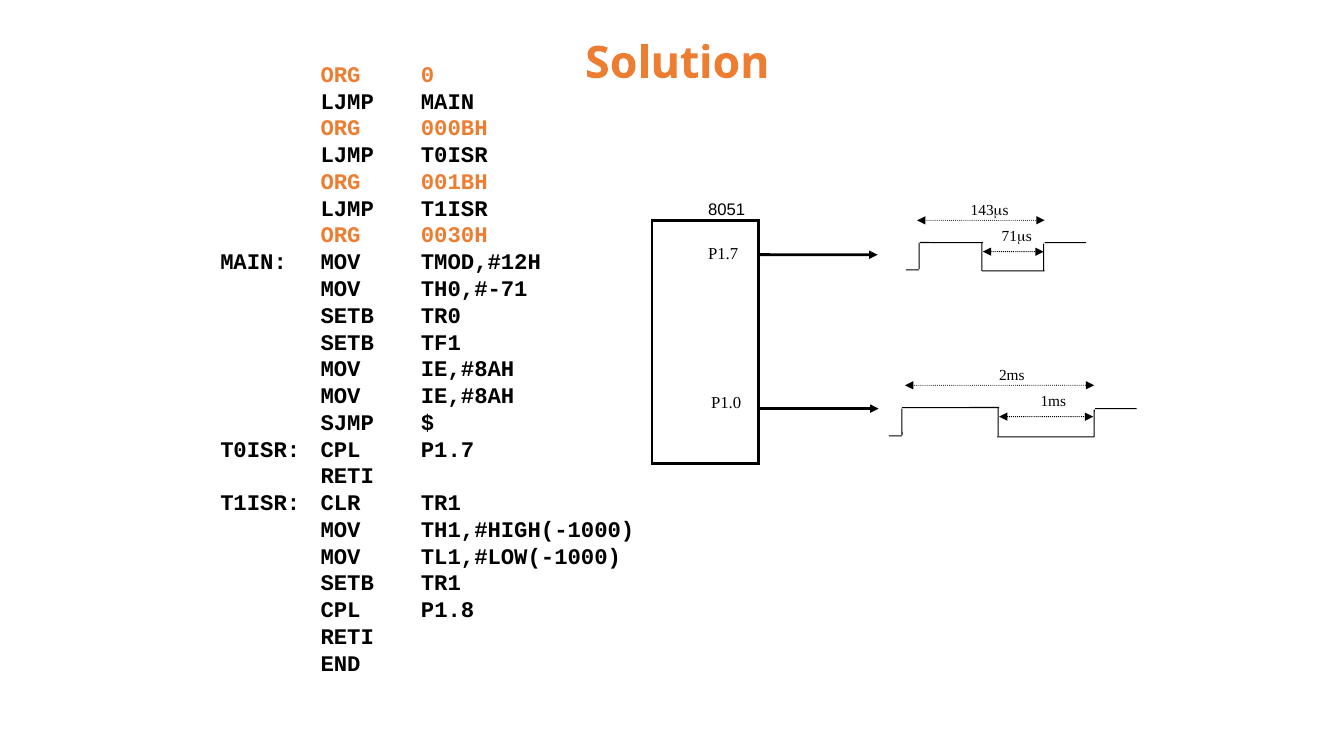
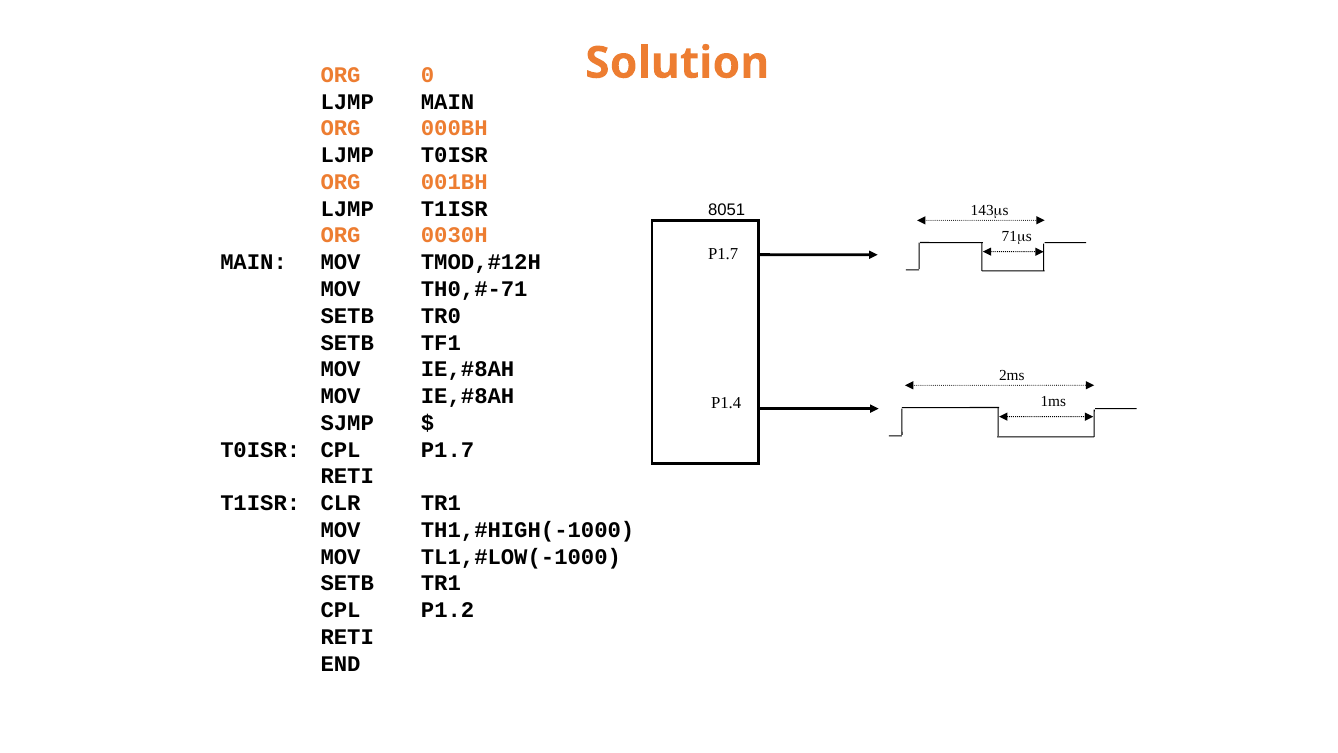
P1.0: P1.0 -> P1.4 (726, 403)
P1.8: P1.8 -> P1.2 (448, 610)
